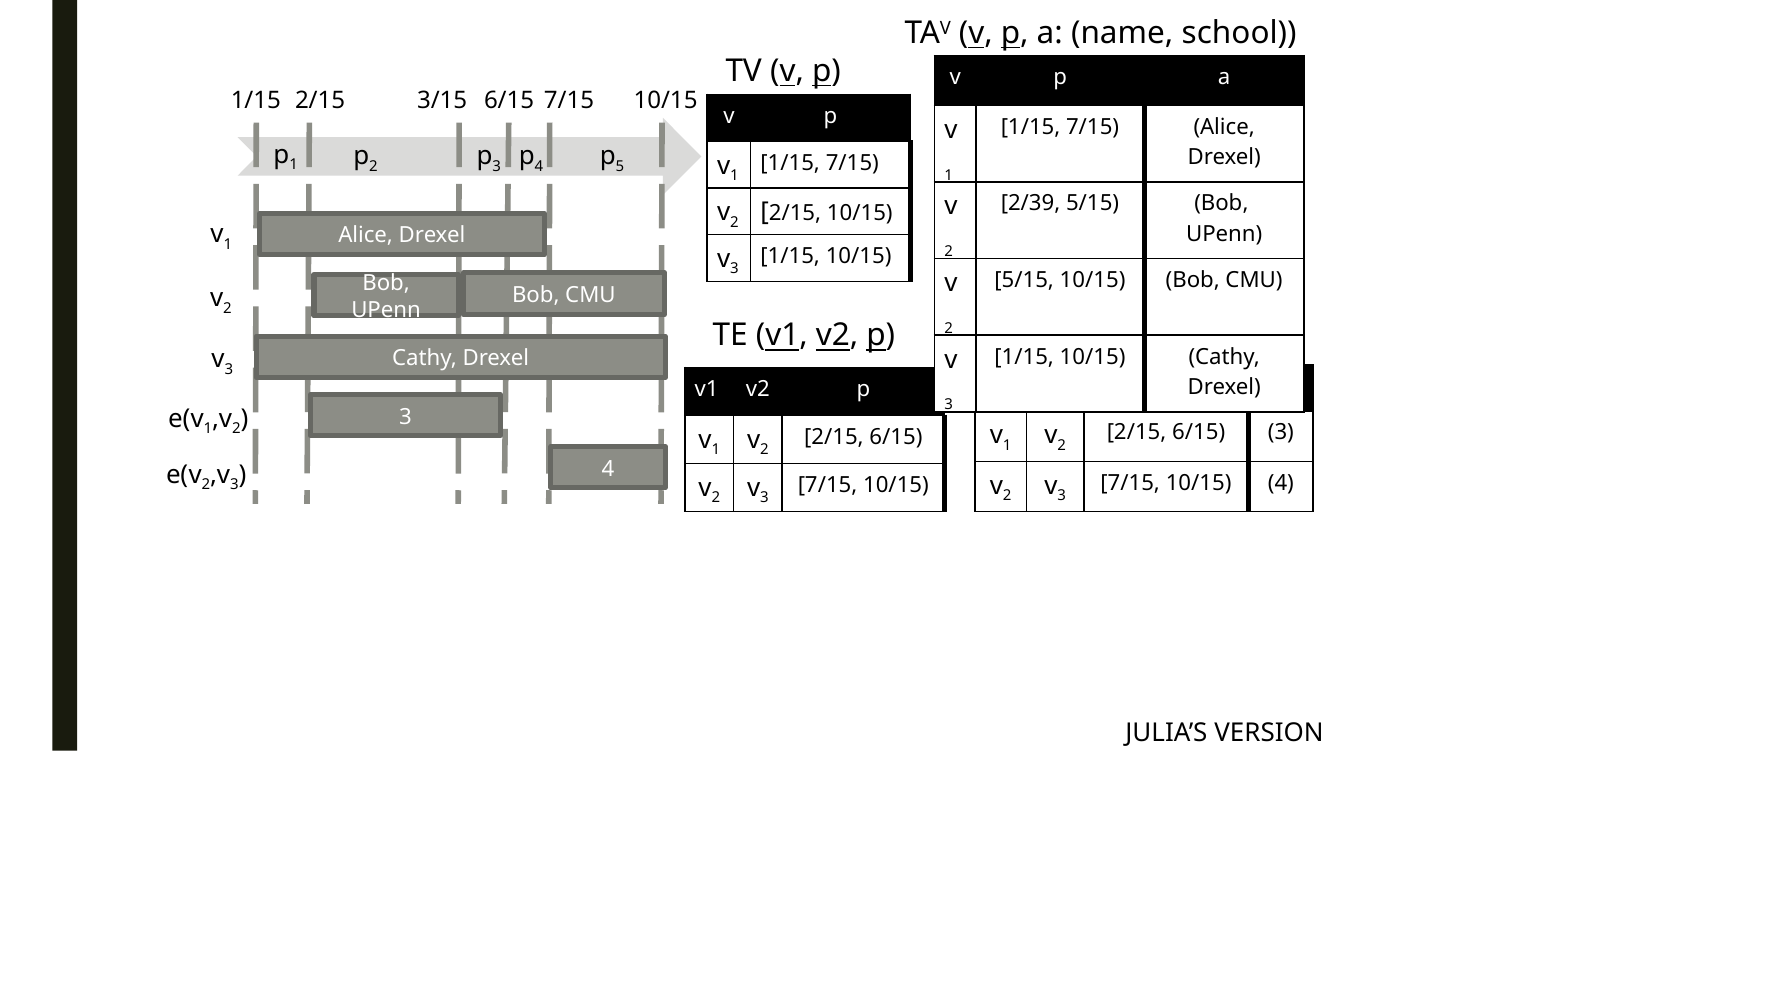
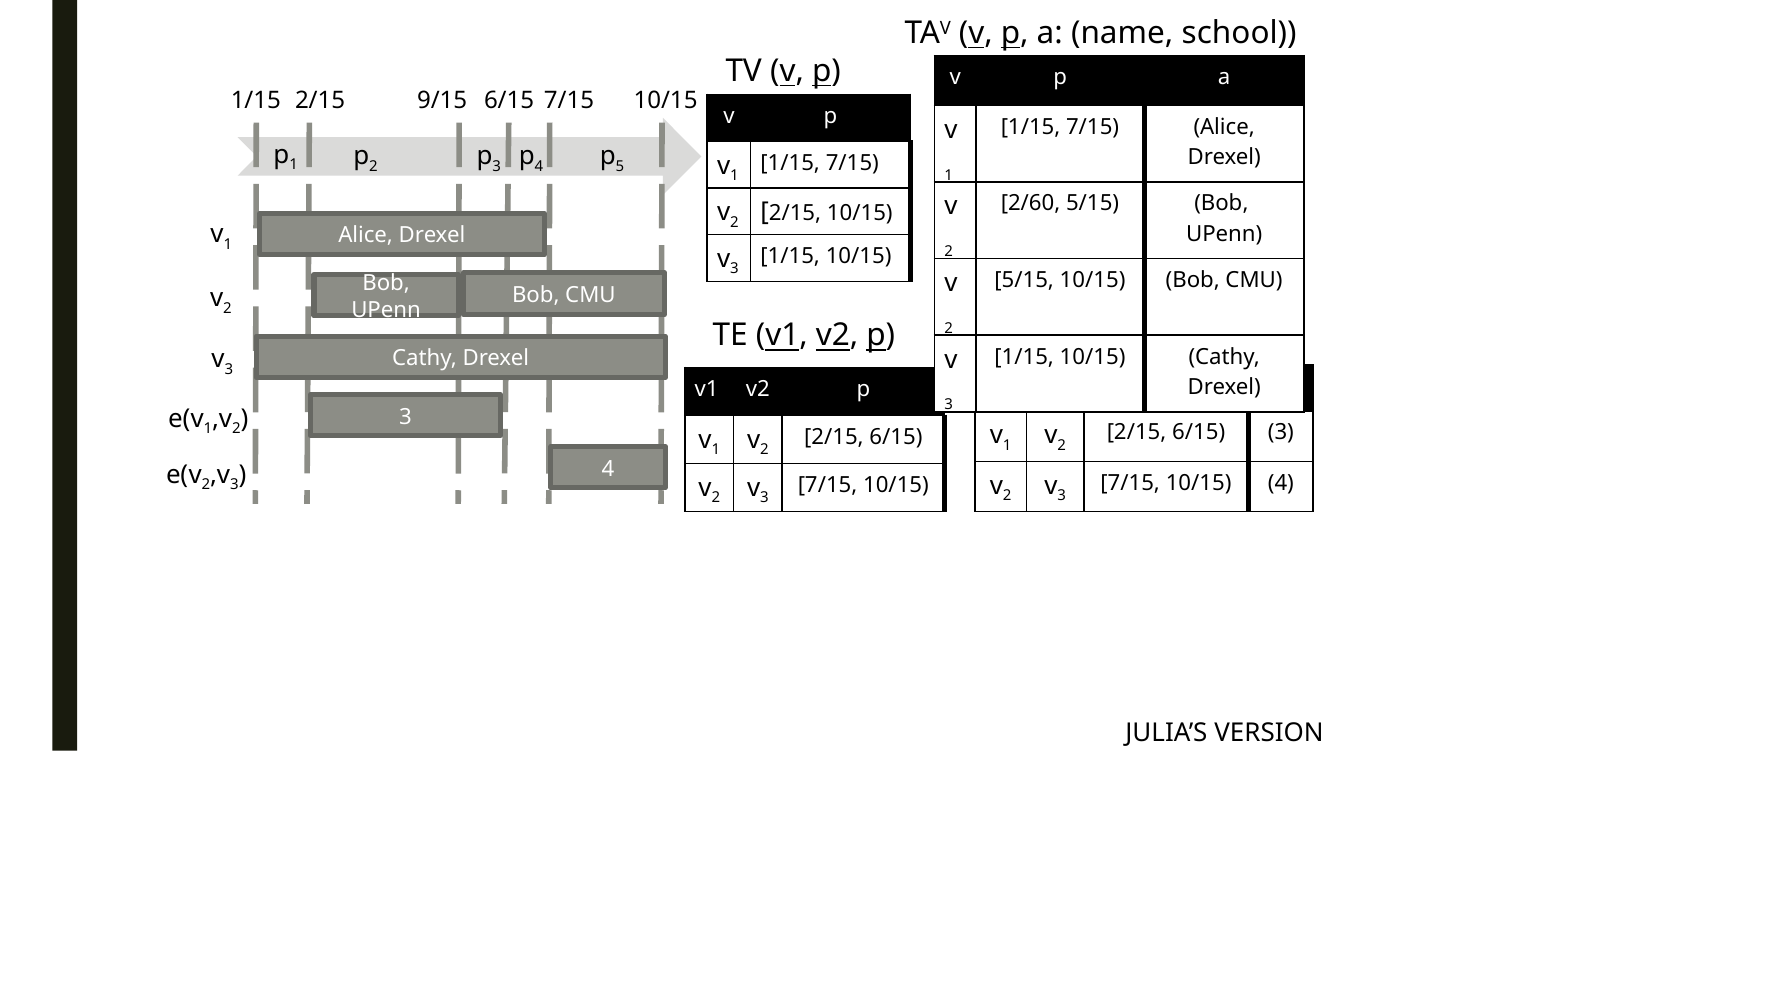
3/15: 3/15 -> 9/15 (442, 100)
2/39: 2/39 -> 2/60 (1031, 203)
